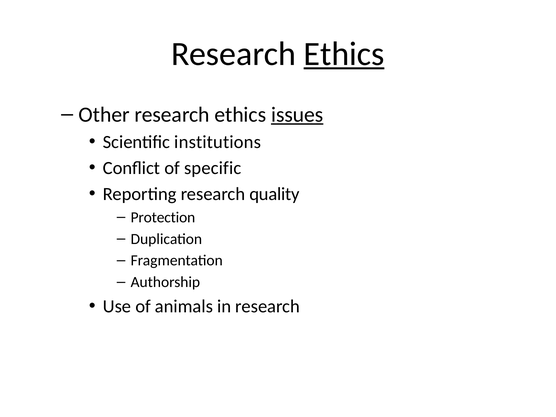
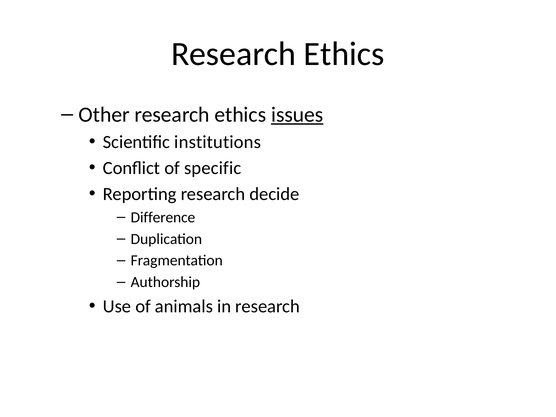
Ethics underline: present -> none (344, 54)
quality: quality -> decide (274, 194)
Protection: Protection -> Difference (163, 217)
